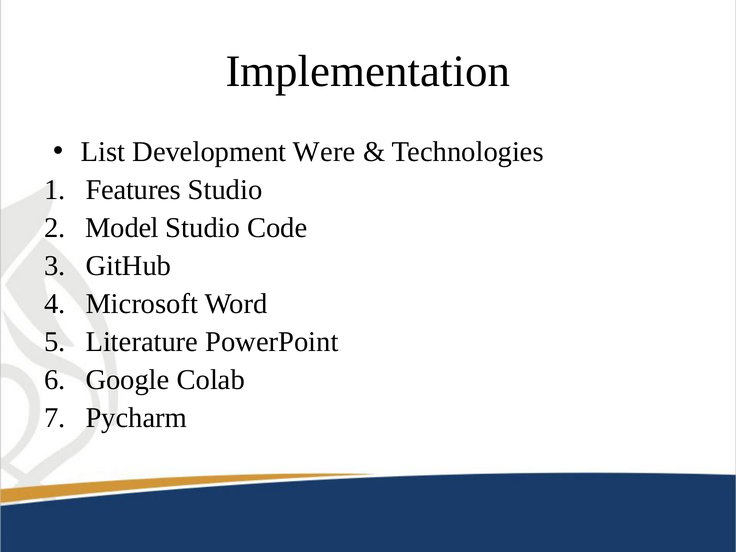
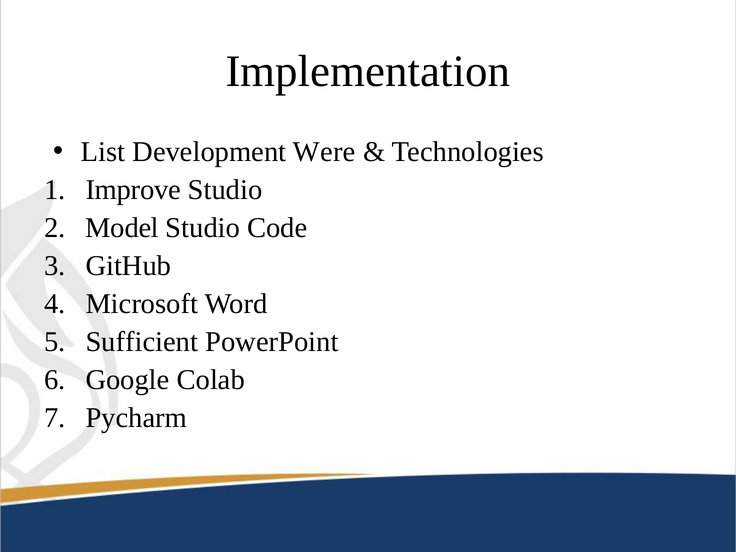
Features: Features -> Improve (133, 190)
Literature: Literature -> Sufficient (142, 342)
